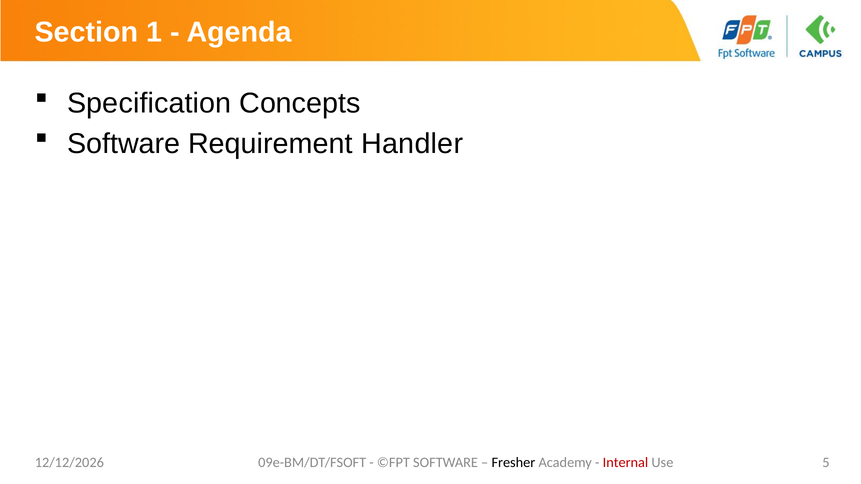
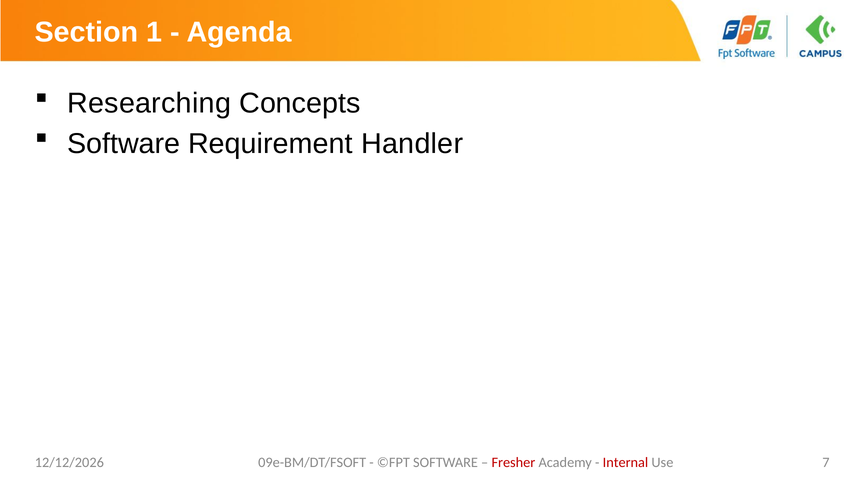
Specification: Specification -> Researching (149, 104)
Fresher colour: black -> red (513, 463)
5: 5 -> 7 (826, 463)
